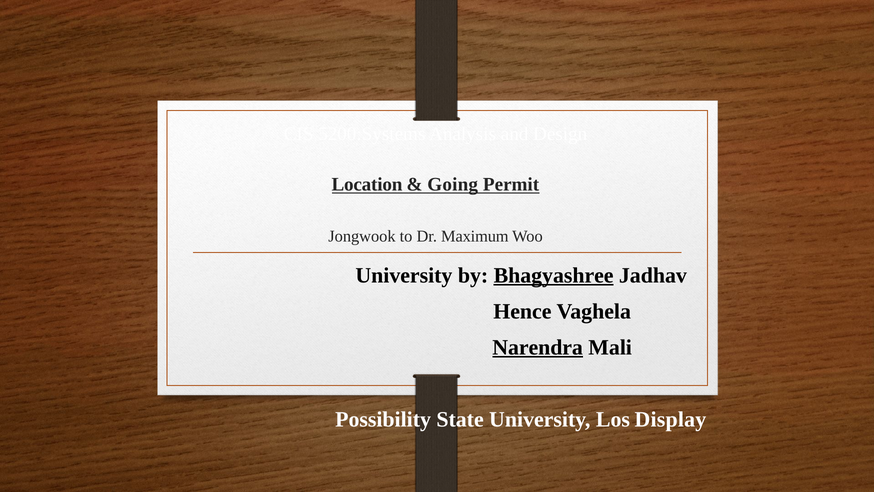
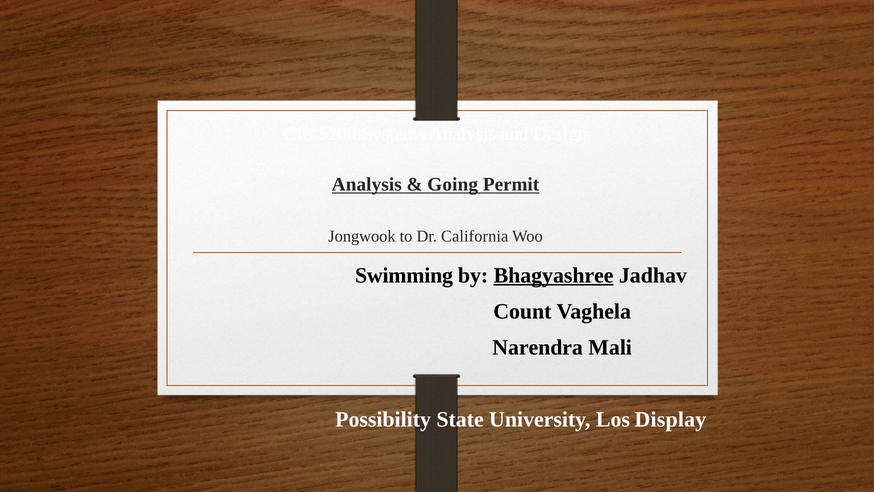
Location: Location -> Analysis (367, 184)
Maximum: Maximum -> California (475, 236)
University: University -> Swimming (404, 275)
Hence: Hence -> Count (522, 311)
Narendra underline: present -> none (538, 347)
